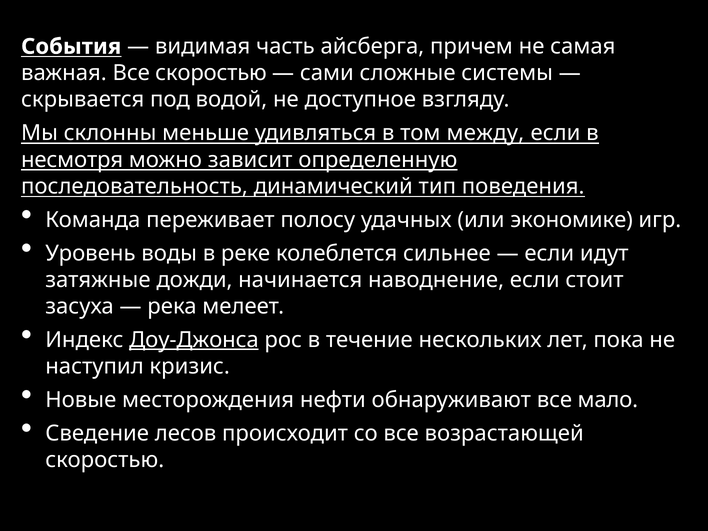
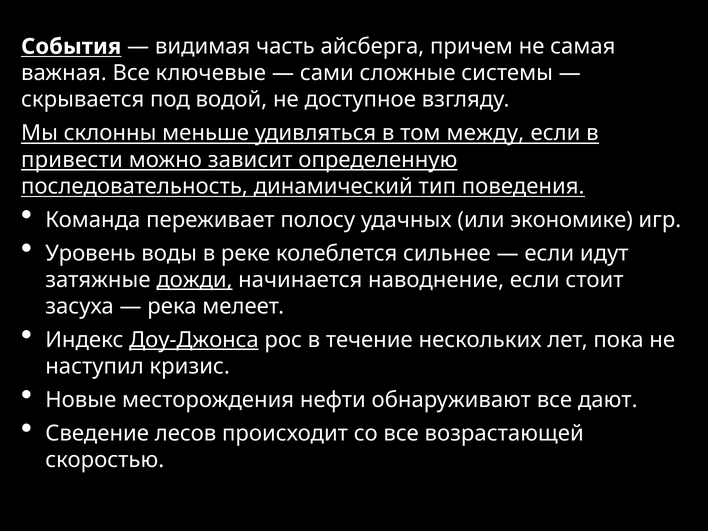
Все скоростью: скоростью -> ключевые (211, 73)
несмотря: несмотря -> привести (72, 160)
дожди underline: none -> present (194, 280)
мало: мало -> дают (608, 400)
